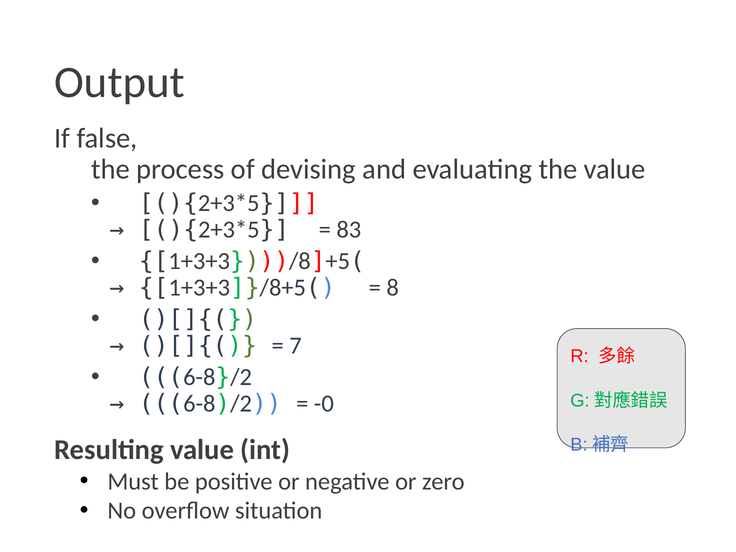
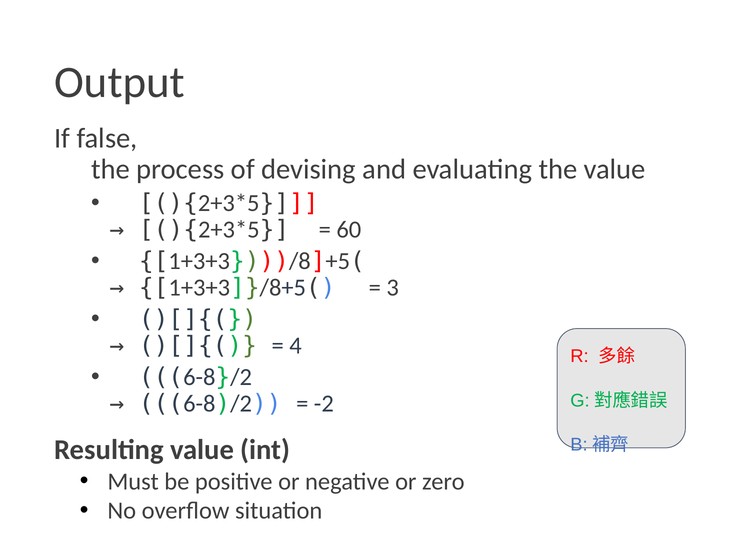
83: 83 -> 60 (349, 230)
8: 8 -> 3 (393, 288)
7: 7 -> 4 (296, 346)
-0: -0 -> -2 (324, 404)
